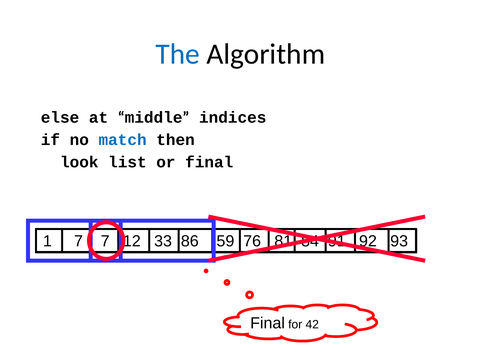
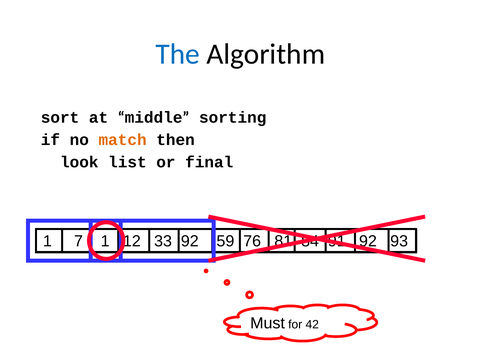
else: else -> sort (60, 117)
indices: indices -> sorting (233, 117)
match colour: blue -> orange (123, 140)
7 7: 7 -> 1 (105, 241)
33 86: 86 -> 92 (190, 241)
Final: Final -> Must (268, 323)
